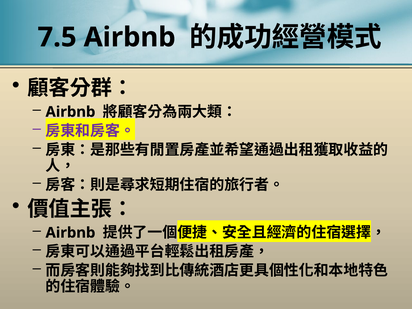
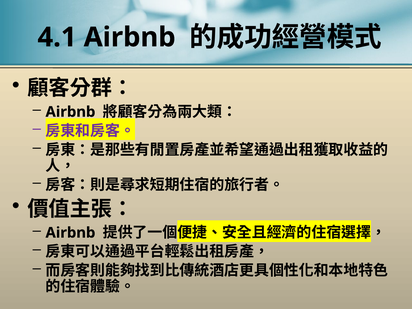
7.5: 7.5 -> 4.1 (57, 37)
